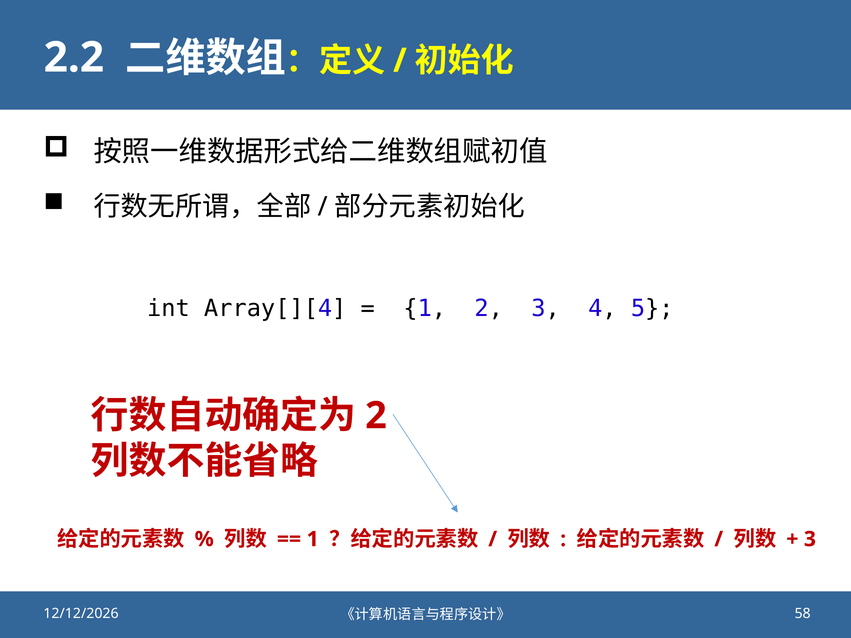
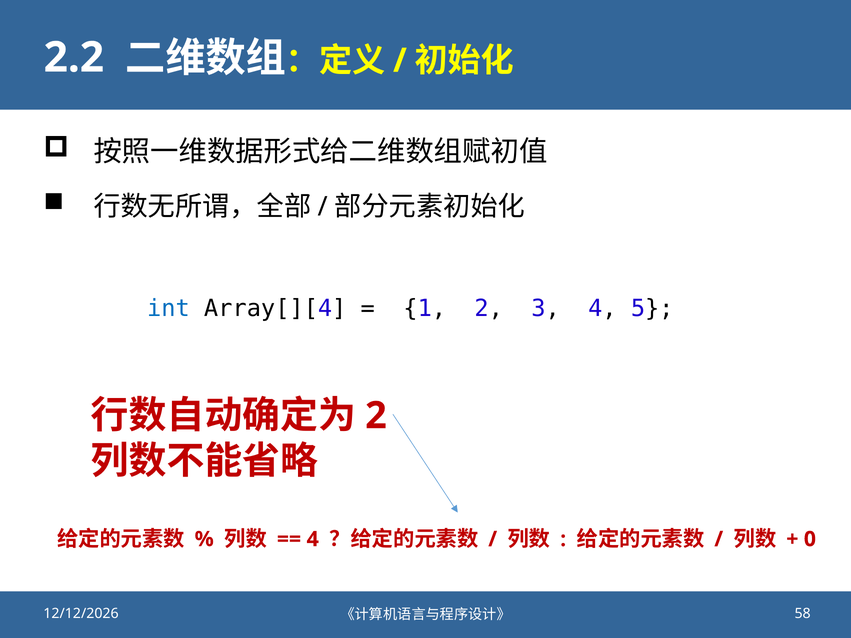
int colour: black -> blue (168, 309)
1: 1 -> 4 (313, 539)
3: 3 -> 0 (810, 539)
